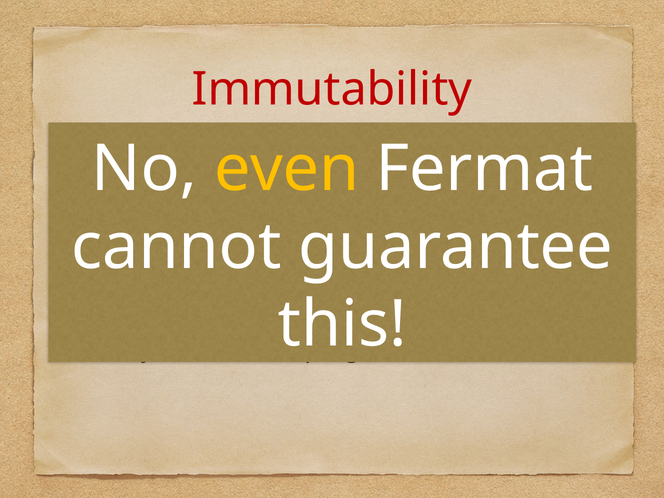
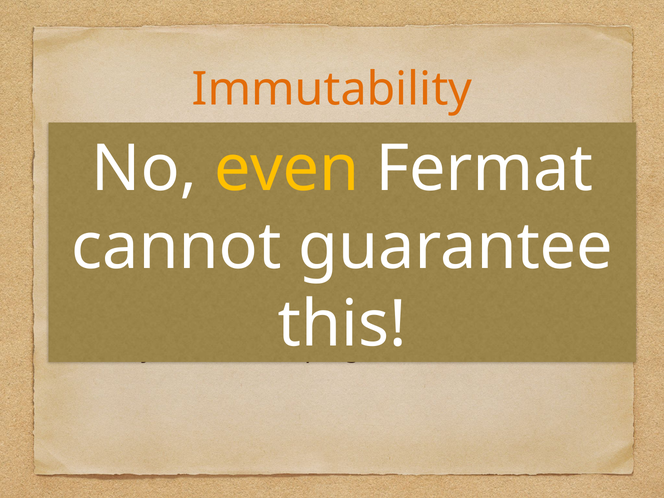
Immutability colour: red -> orange (332, 89)
